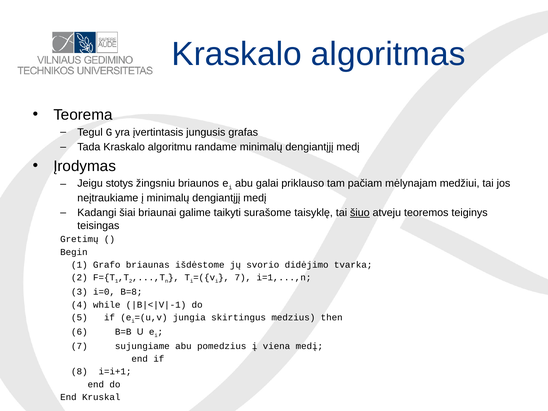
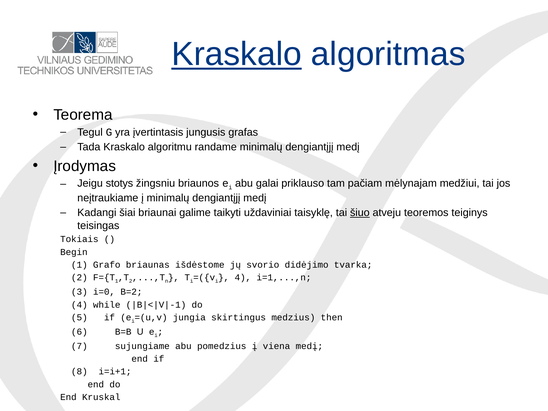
Kraskalo underline: none -> present (237, 54)
surašome: surašome -> uždaviniai (268, 213)
Gretimų: Gretimų -> Tokiais (79, 239)
7: 7 -> 4 (243, 278)
B=8: B=8 -> B=2 (131, 292)
